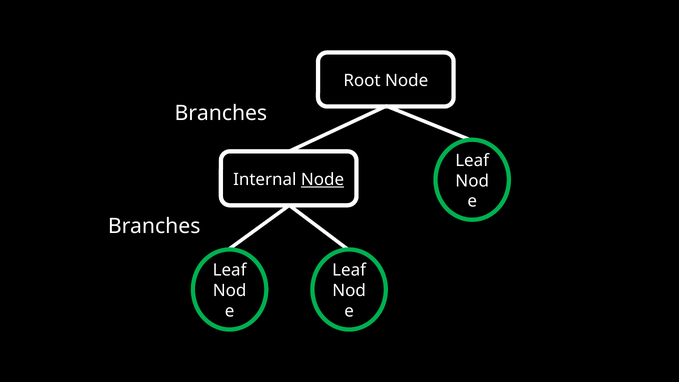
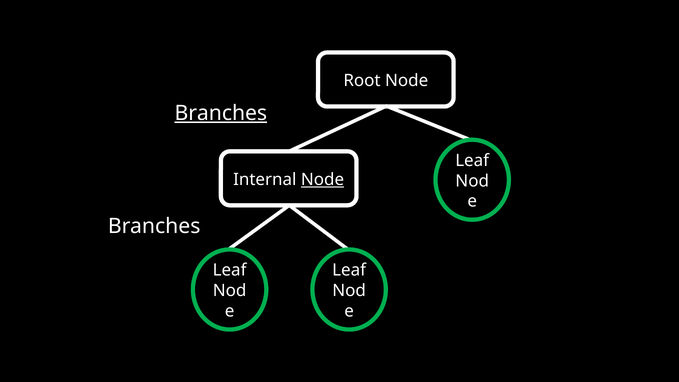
Branches underline: none -> present (221, 113)
